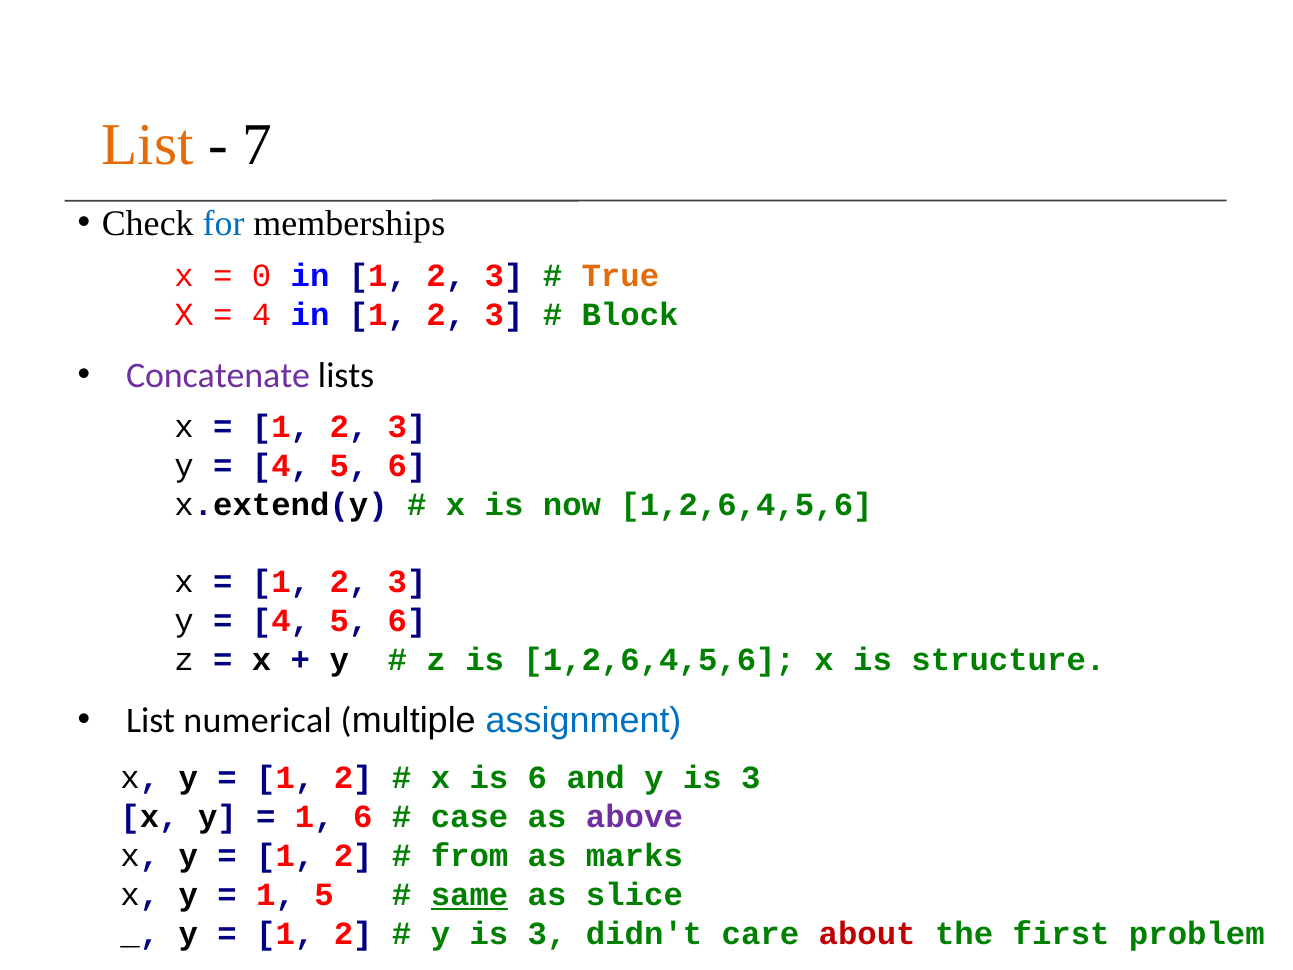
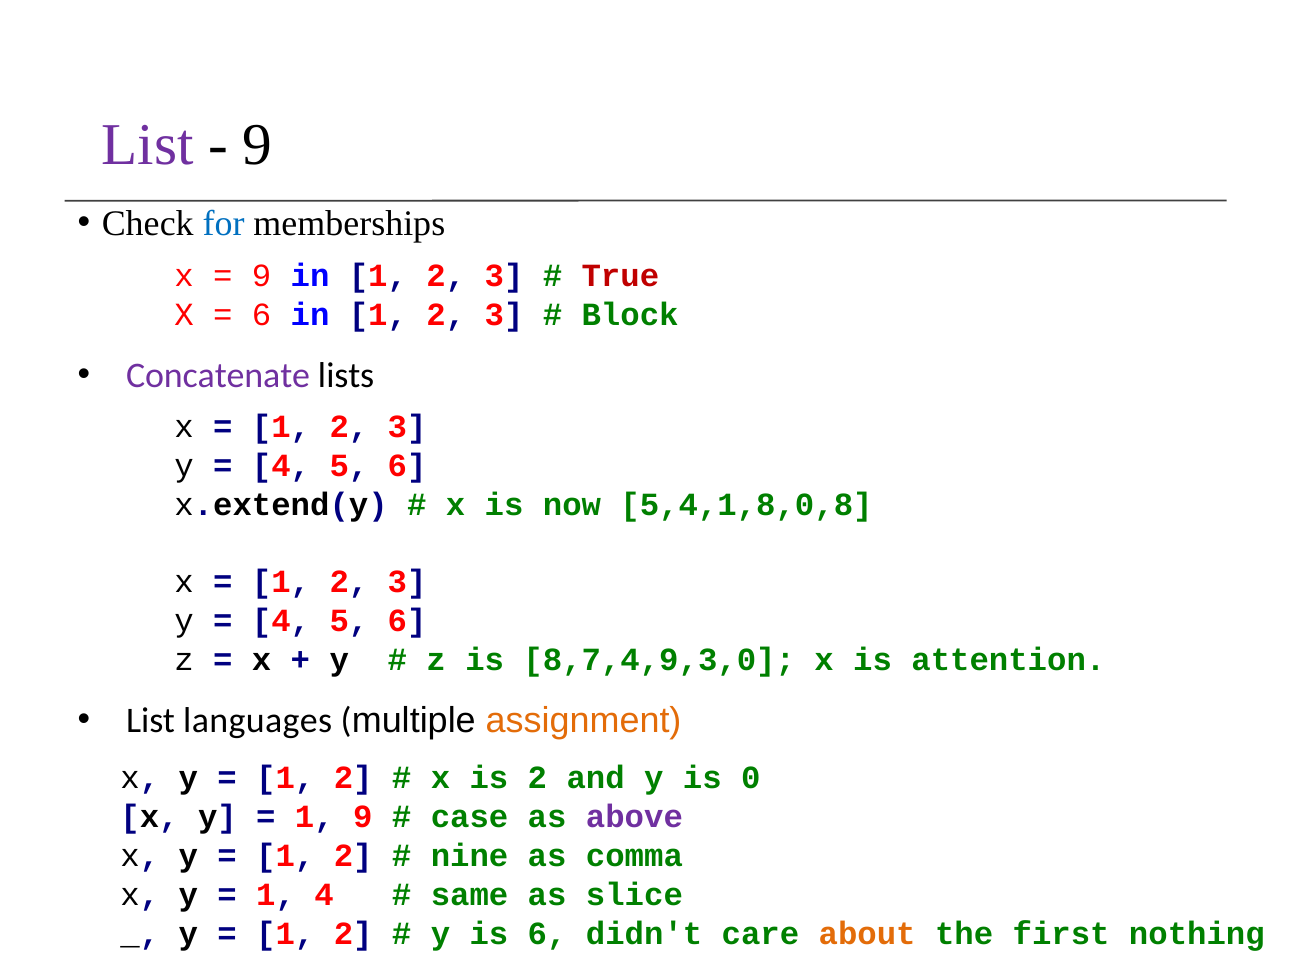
List colour: orange -> purple (148, 145)
7: 7 -> 9 (258, 145)
0: 0 -> 9 (262, 276)
True colour: orange -> red (620, 276)
4: 4 -> 6 (262, 315)
now 1,2,6,4,5,6: 1,2,6,4,5,6 -> 5,4,1,8,0,8 (747, 504)
is 1,2,6,4,5,6: 1,2,6,4,5,6 -> 8,7,4,9,3,0 (659, 659)
structure: structure -> attention (1008, 659)
numerical: numerical -> languages (258, 720)
assignment colour: blue -> orange (584, 720)
is 6: 6 -> 2 (537, 778)
and y is 3: 3 -> 0 (751, 778)
1 6: 6 -> 9 (363, 817)
from: from -> nine (470, 856)
marks: marks -> comma (634, 856)
1 5: 5 -> 4 (324, 894)
same underline: present -> none (470, 894)
3: 3 -> 6 (547, 933)
about colour: red -> orange (867, 933)
problem: problem -> nothing (1197, 933)
